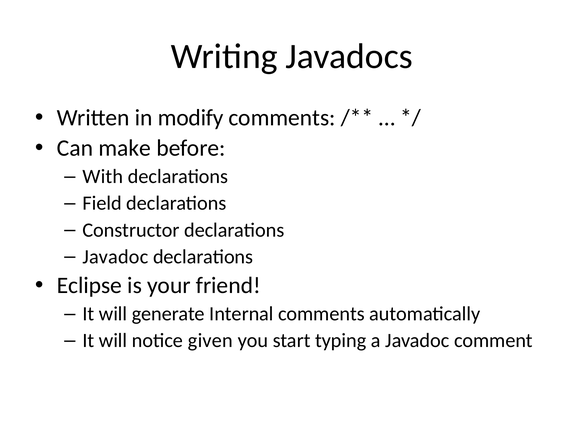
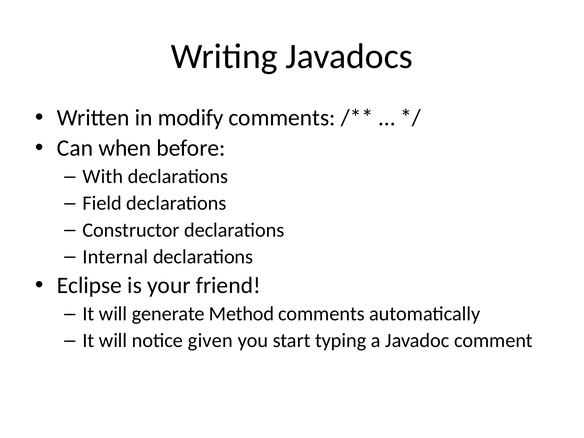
make: make -> when (125, 148)
Javadoc: Javadoc -> Internal (115, 257)
Internal: Internal -> Method (242, 314)
